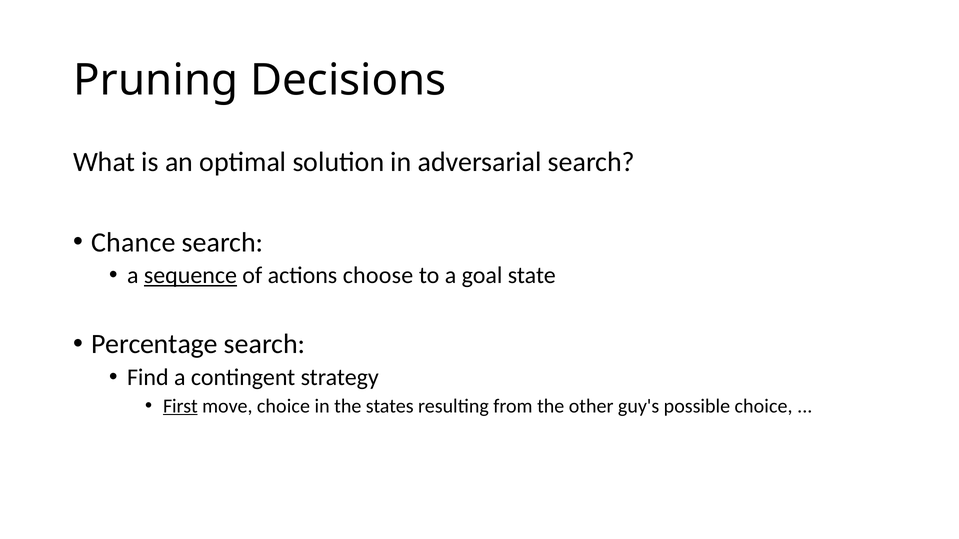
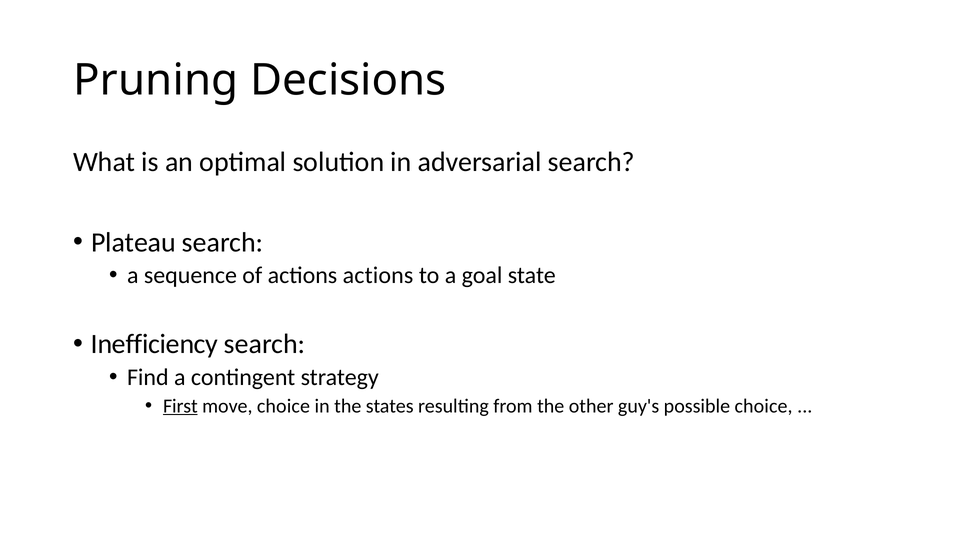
Chance: Chance -> Plateau (133, 243)
sequence underline: present -> none (190, 276)
actions choose: choose -> actions (378, 276)
Percentage: Percentage -> Inefficiency (154, 344)
